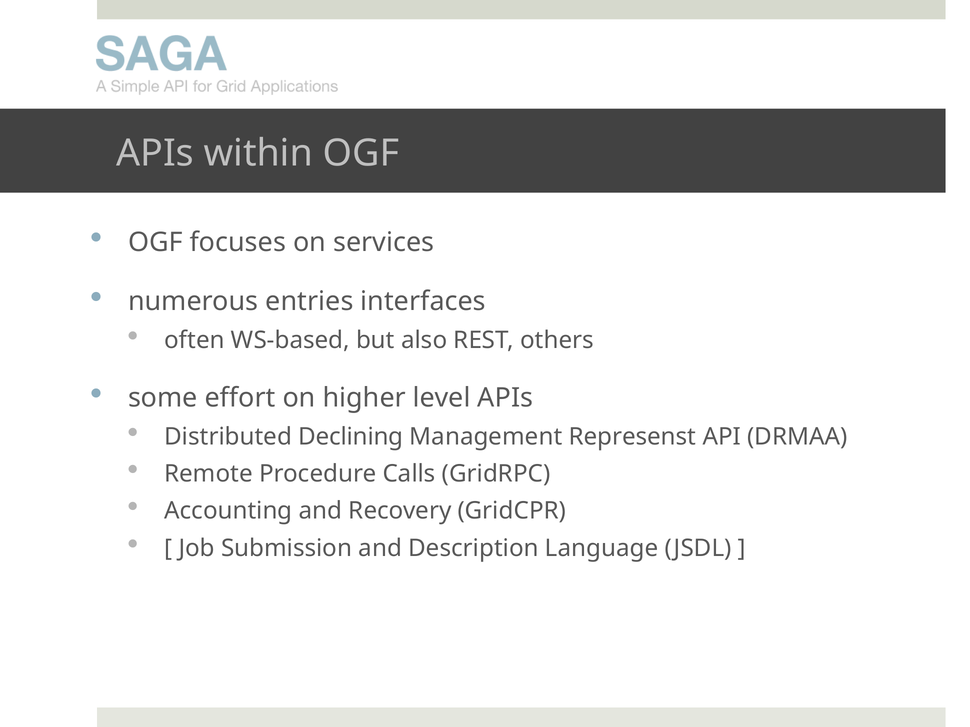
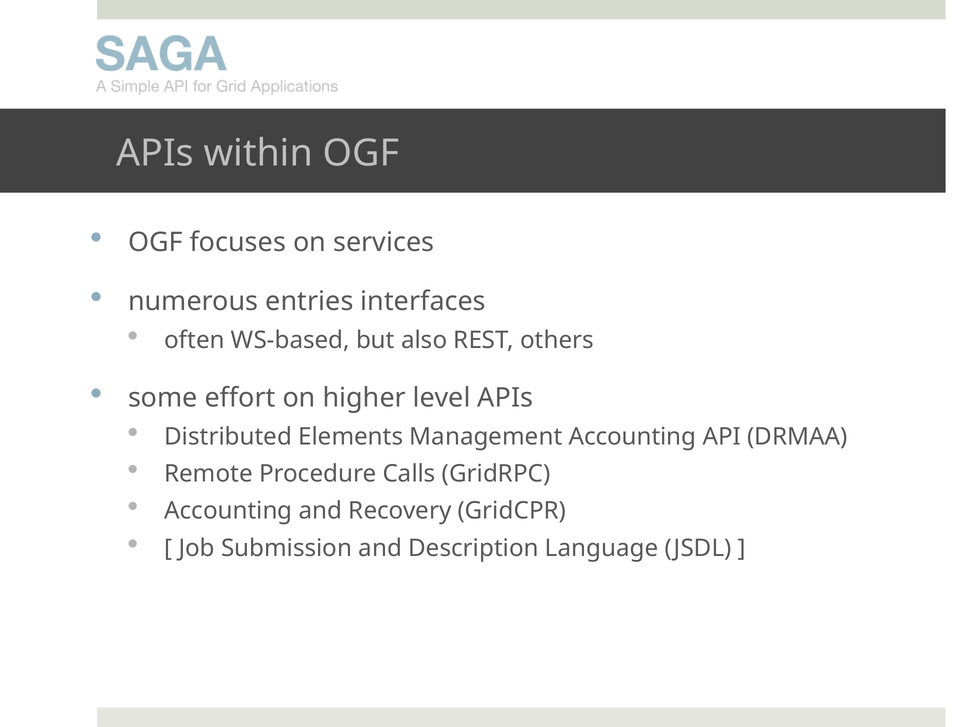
Declining: Declining -> Elements (351, 437)
Management Represenst: Represenst -> Accounting (632, 437)
